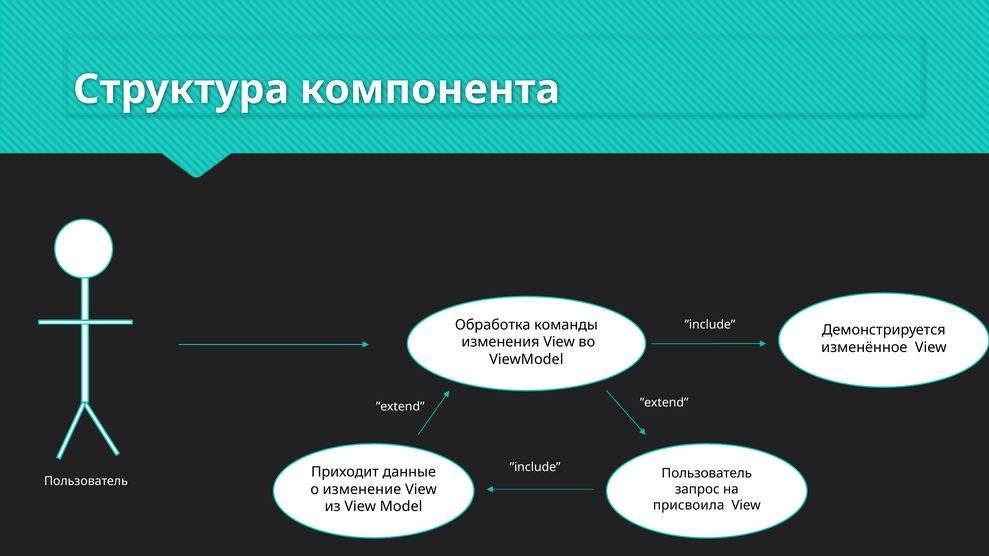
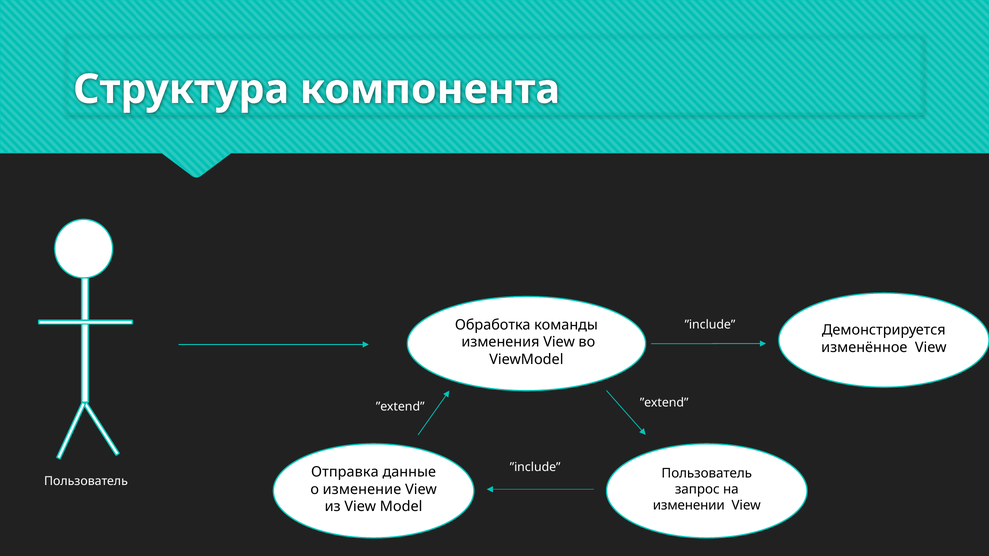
Приходит: Приходит -> Отправка (345, 472)
присвоила: присвоила -> изменении (689, 506)
